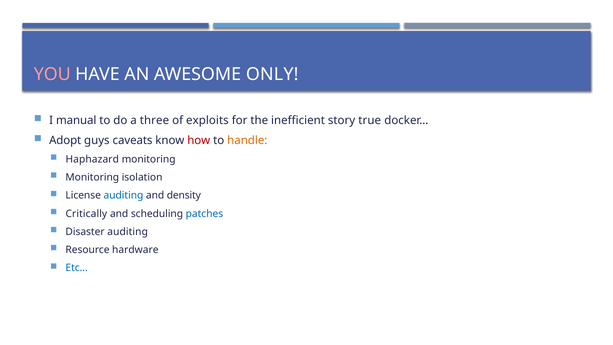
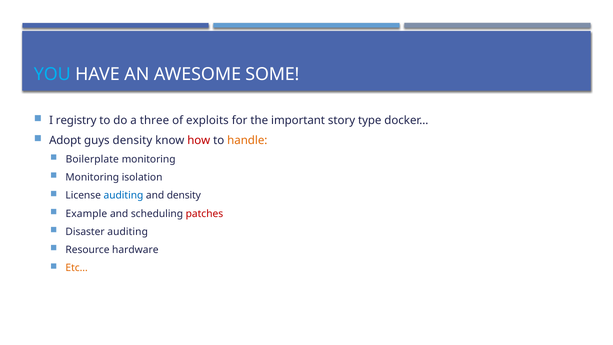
YOU colour: pink -> light blue (52, 74)
ONLY: ONLY -> SOME (272, 74)
manual: manual -> registry (76, 120)
inefficient: inefficient -> important (298, 120)
true: true -> type (370, 120)
guys caveats: caveats -> density (132, 140)
Haphazard: Haphazard -> Boilerplate (92, 159)
Critically: Critically -> Example (86, 214)
patches colour: blue -> red (204, 214)
Etc… colour: blue -> orange (77, 268)
